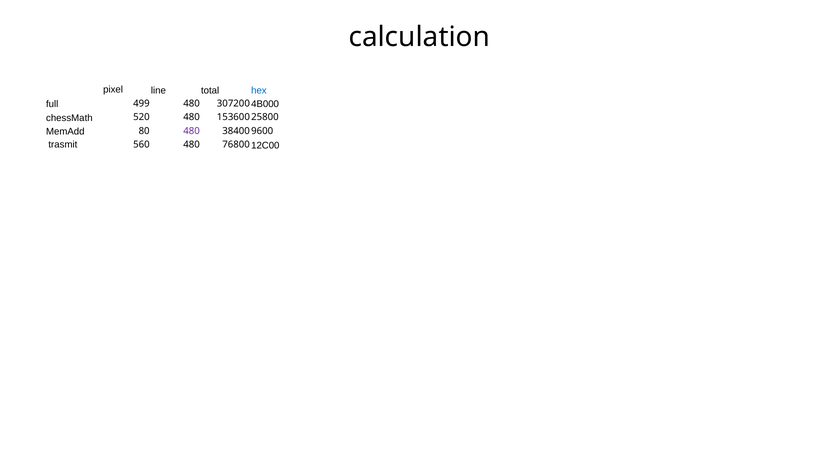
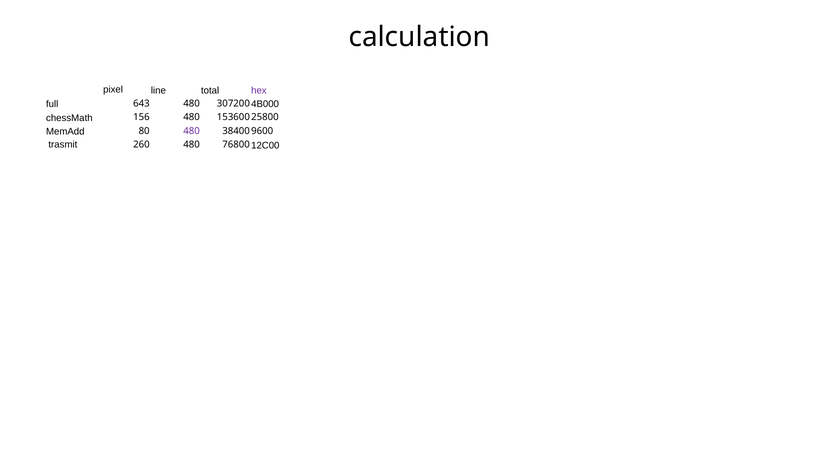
hex colour: blue -> purple (259, 90)
499: 499 -> 643 (141, 103)
520: 520 -> 156 (141, 117)
560: 560 -> 260 (141, 145)
